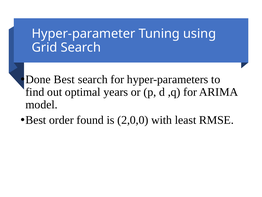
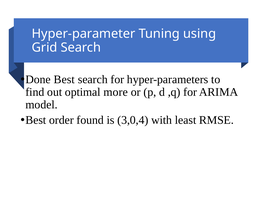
years: years -> more (116, 92)
2,0,0: 2,0,0 -> 3,0,4 (133, 120)
